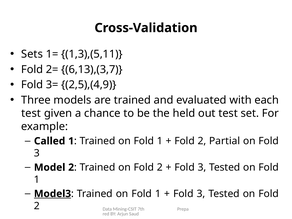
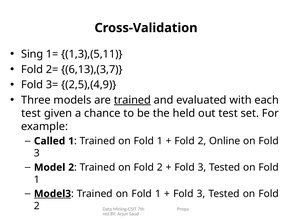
Sets: Sets -> Sing (32, 54)
trained underline: none -> present (132, 100)
Partial: Partial -> Online (225, 141)
